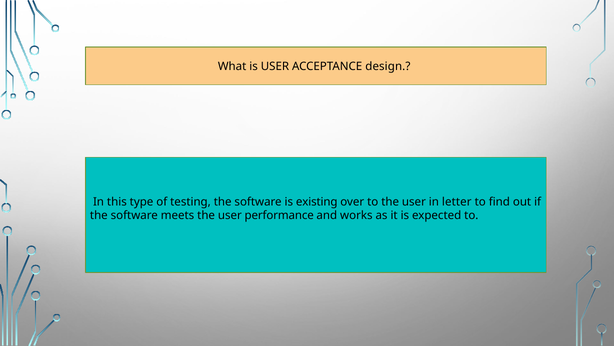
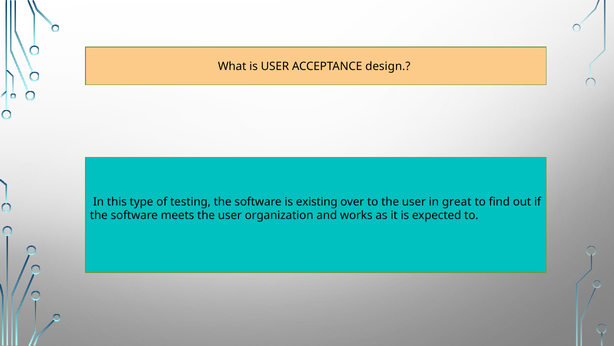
letter: letter -> great (457, 201)
performance: performance -> organization (279, 215)
